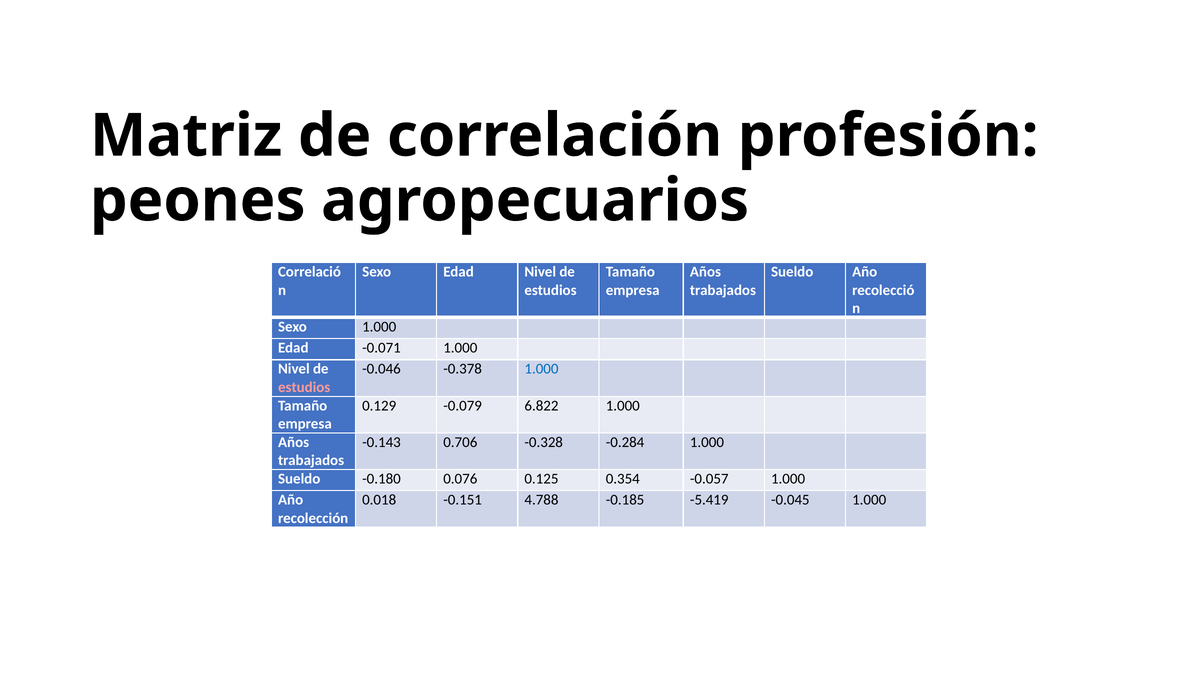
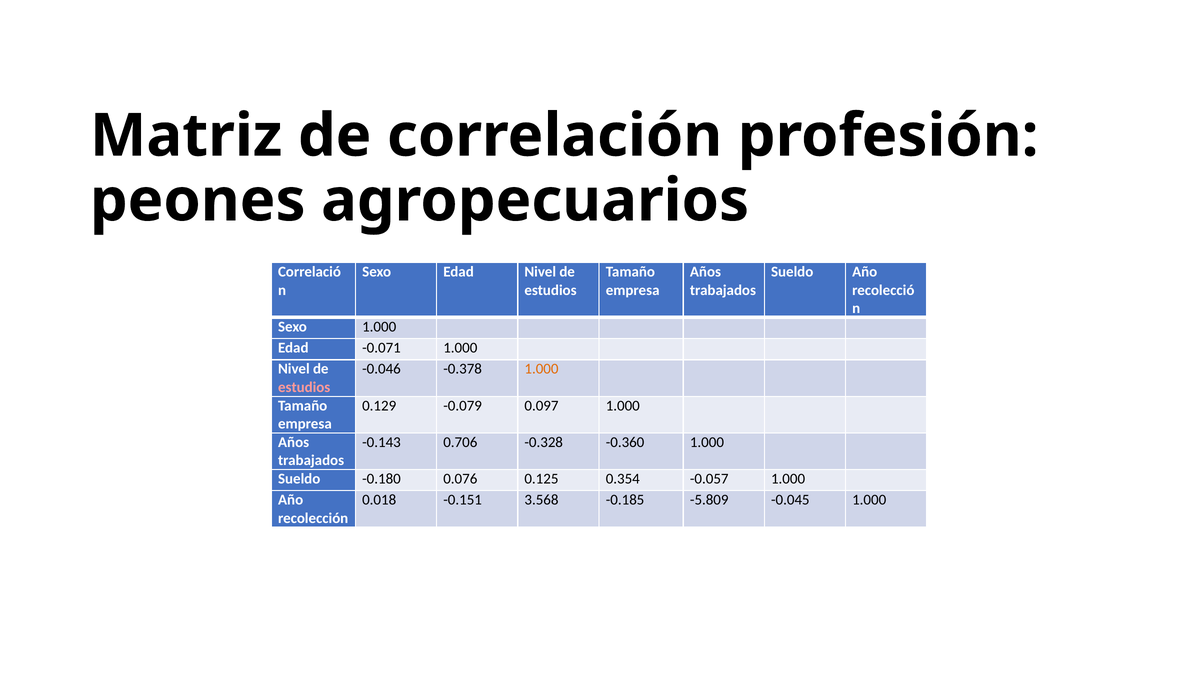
1.000 colour: blue -> orange (541, 369)
6.822: 6.822 -> 0.097 (541, 406)
-0.284: -0.284 -> -0.360 (625, 442)
4.788: 4.788 -> 3.568 (541, 500)
-5.419: -5.419 -> -5.809 (709, 500)
